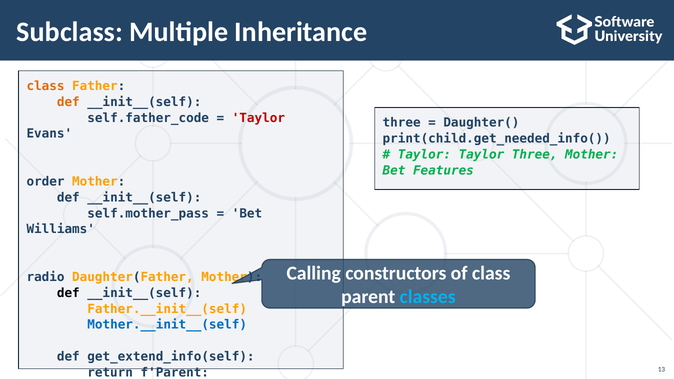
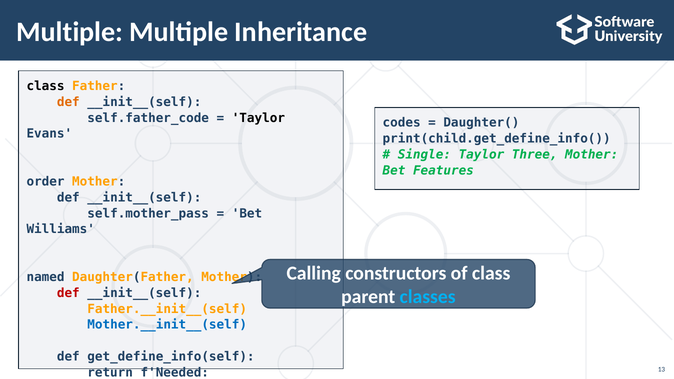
Subclass: Subclass -> Multiple (70, 32)
class colour: orange -> black (46, 86)
Taylor colour: red -> black (258, 118)
three: three -> codes (402, 123)
print(child.get_needed_info(: print(child.get_needed_info( -> print(child.get_define_info( (497, 139)
Taylor: Taylor -> Single (424, 155)
radio: radio -> named (46, 277)
def colour: black -> red (68, 293)
get_extend_info(self: get_extend_info(self -> get_define_info(self (171, 357)
f'Parent: f'Parent -> f'Needed (175, 373)
